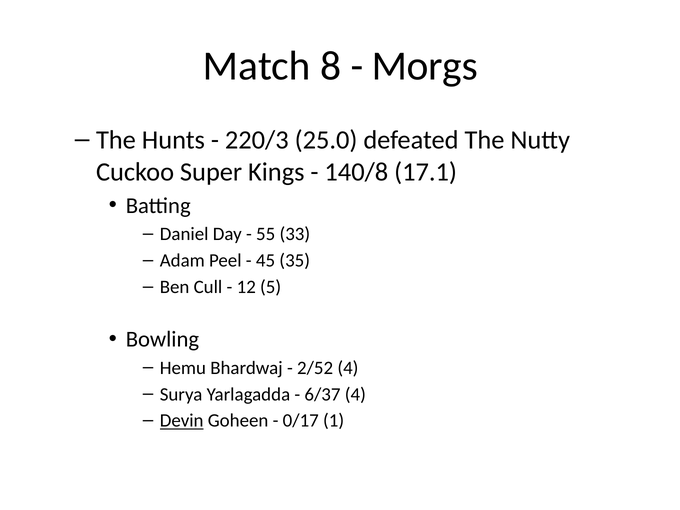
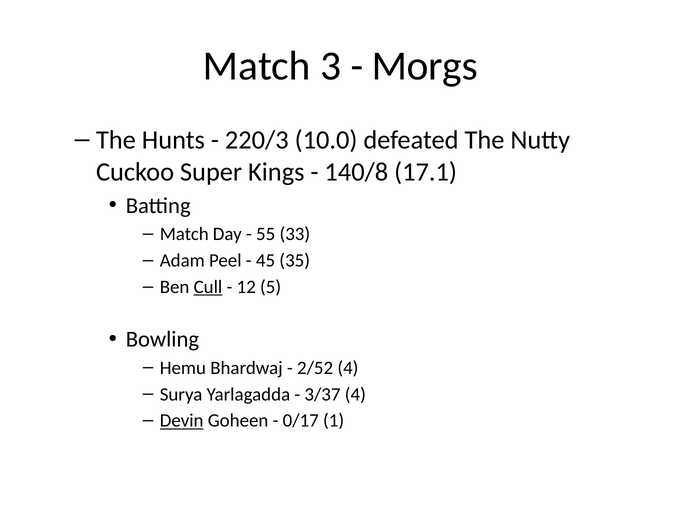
8: 8 -> 3 (331, 66)
25.0: 25.0 -> 10.0 (326, 140)
Daniel: Daniel -> Match (184, 234)
Cull underline: none -> present (208, 287)
6/37: 6/37 -> 3/37 (322, 394)
